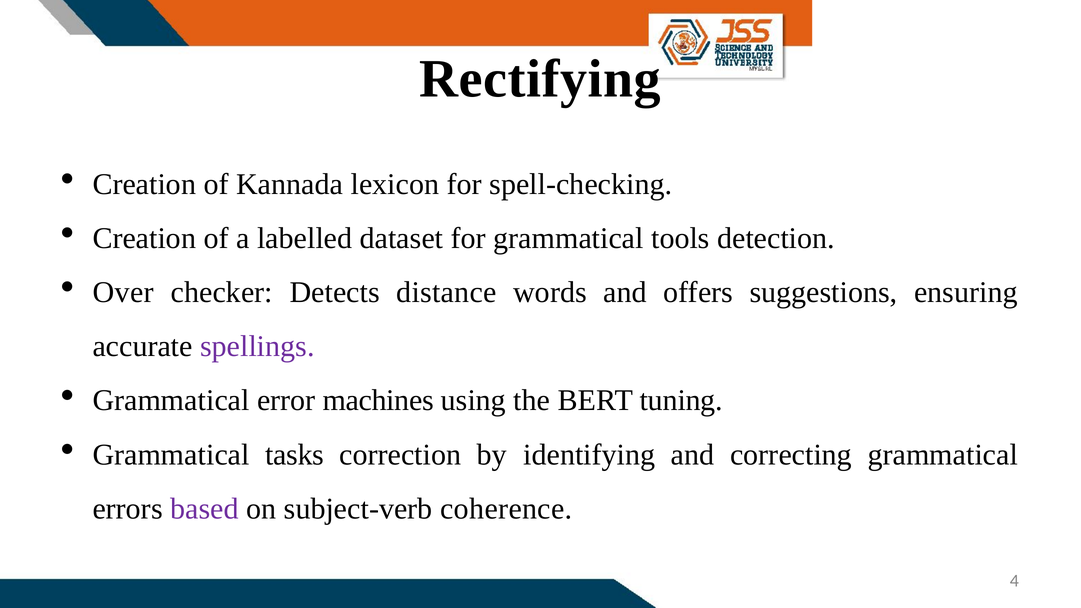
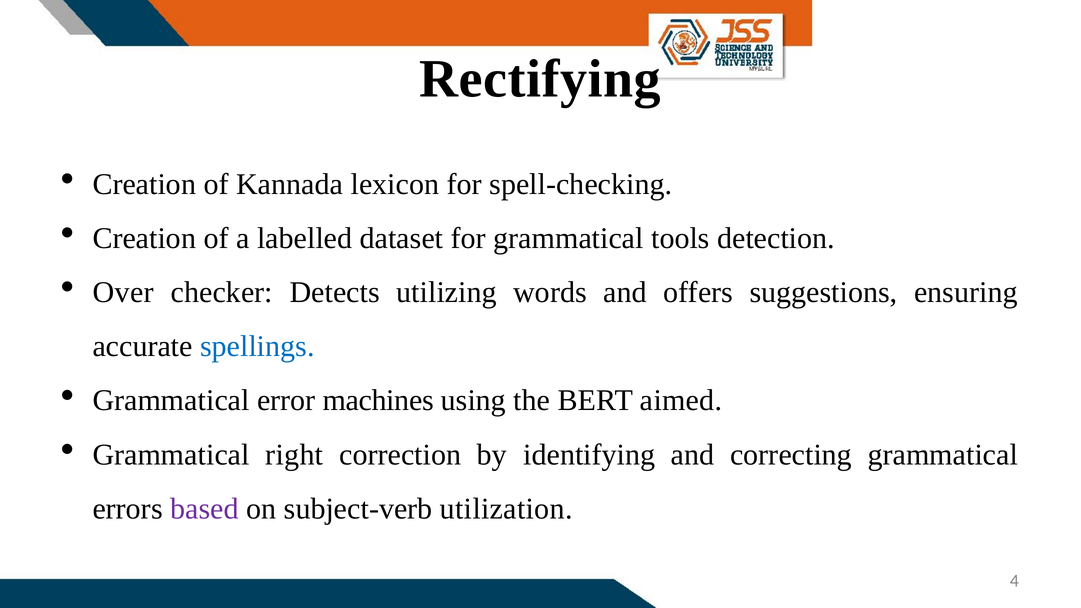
distance: distance -> utilizing (447, 292)
spellings colour: purple -> blue (257, 346)
tuning: tuning -> aimed (681, 401)
tasks: tasks -> right (294, 455)
coherence: coherence -> utilization (506, 509)
